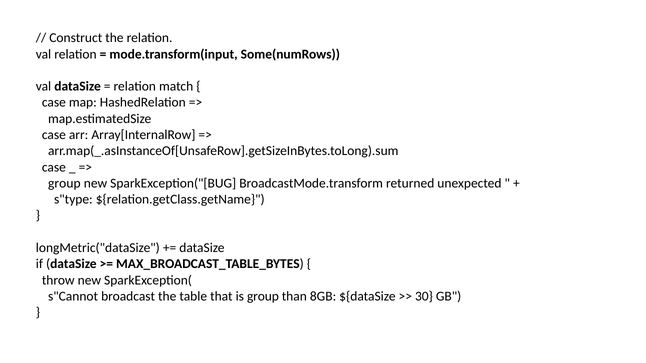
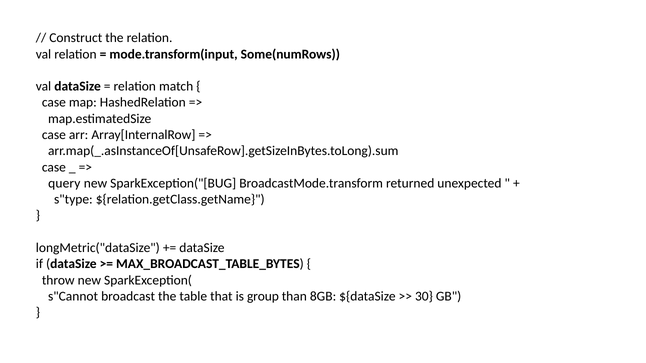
group: group -> query (64, 183)
